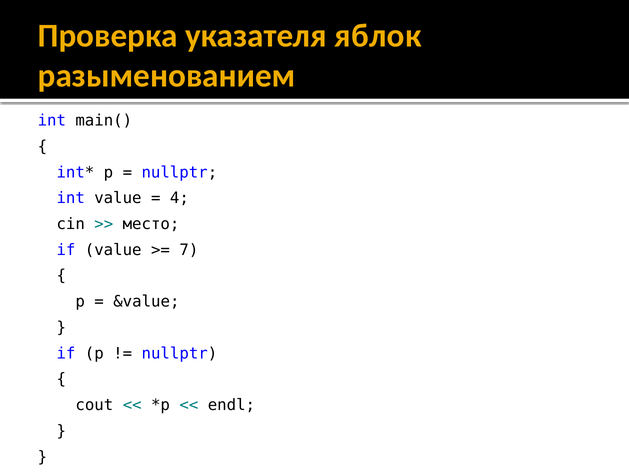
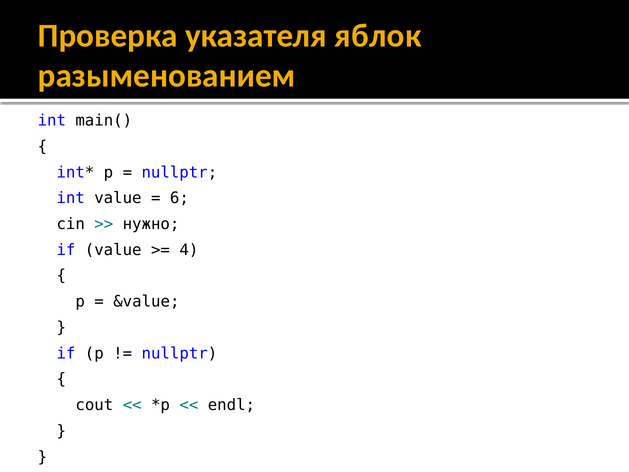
4: 4 -> 6 (179, 198)
место: место -> нужно (151, 224)
7: 7 -> 4 (189, 250)
